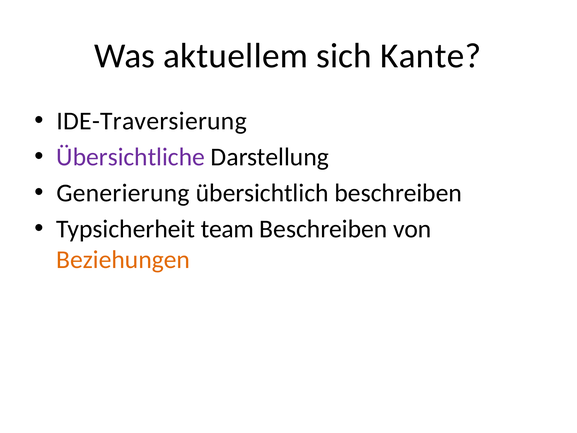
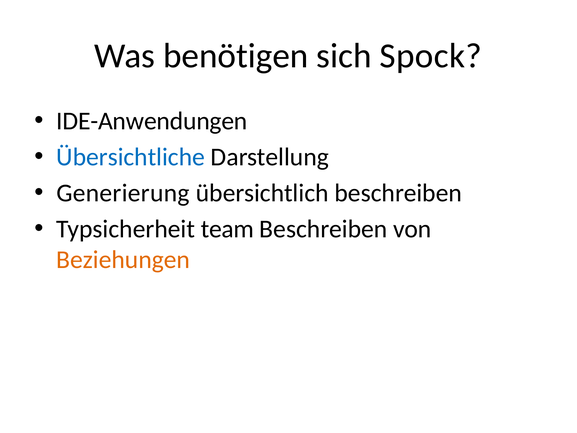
aktuellem: aktuellem -> benötigen (236, 56)
Kante: Kante -> Spock (431, 56)
IDE-Traversierung: IDE-Traversierung -> IDE-Anwendungen (152, 121)
Übersichtliche colour: purple -> blue (131, 157)
